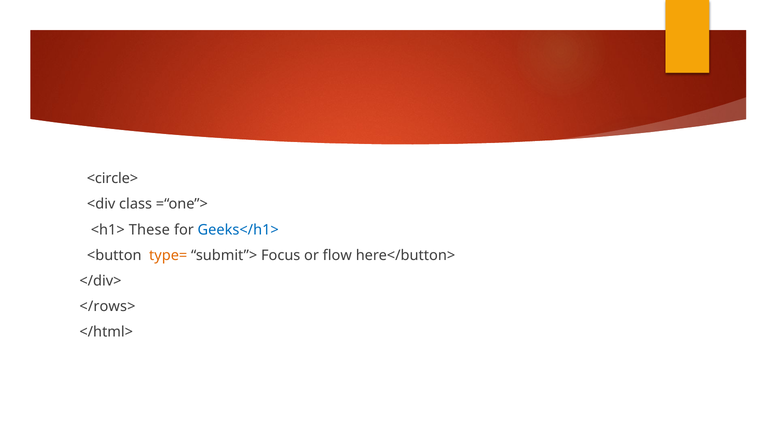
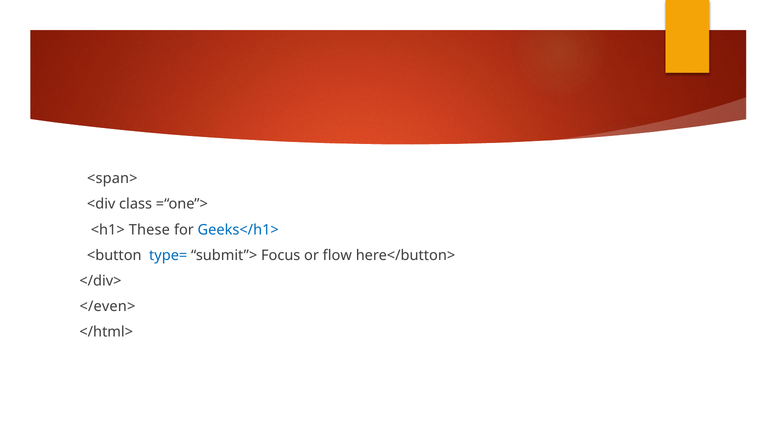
<circle>: <circle> -> <span> (112, 179)
type= colour: orange -> blue (168, 255)
</rows>: </rows> -> </even> (107, 307)
